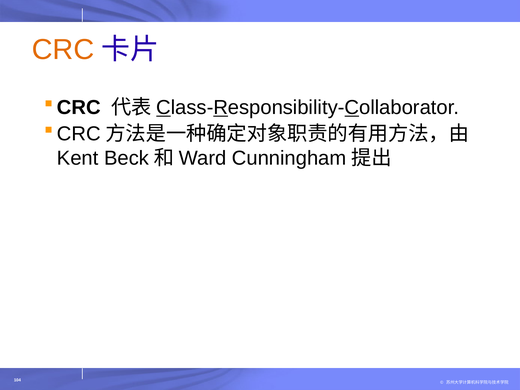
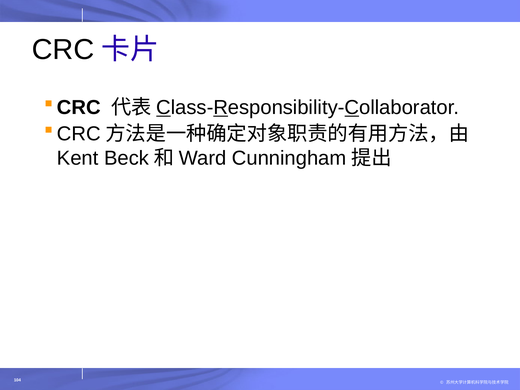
CRC colour: orange -> black (63, 50)
